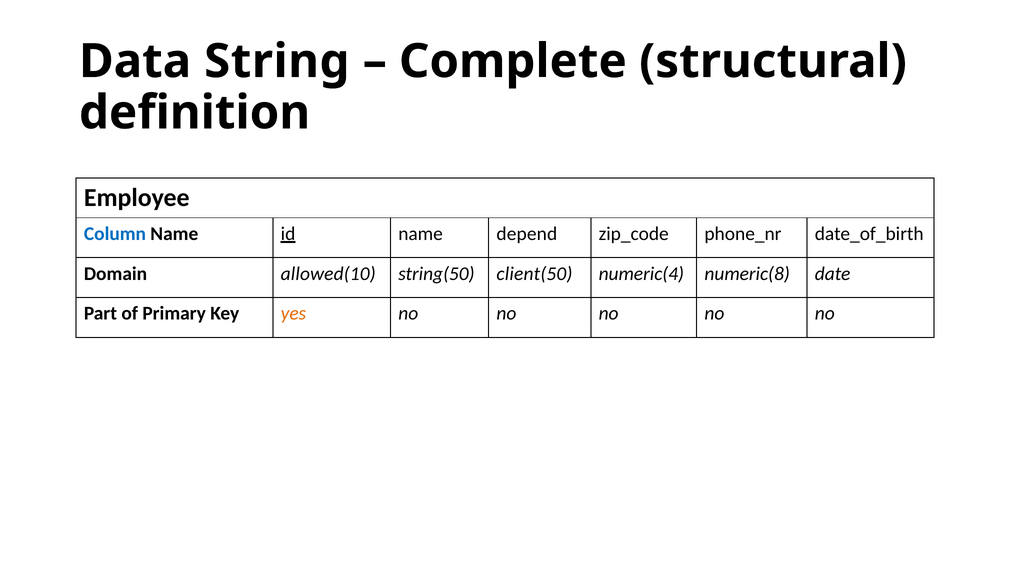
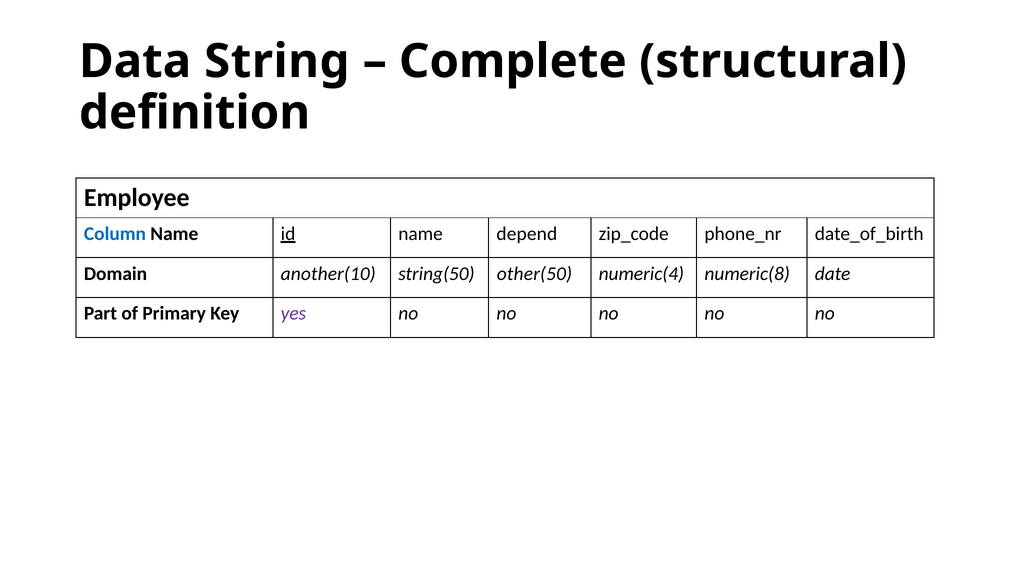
allowed(10: allowed(10 -> another(10 (328, 274)
client(50: client(50 -> other(50 (534, 274)
yes colour: orange -> purple (293, 313)
